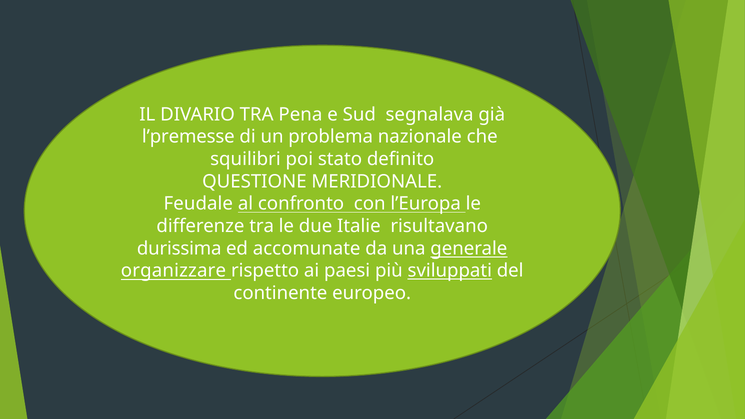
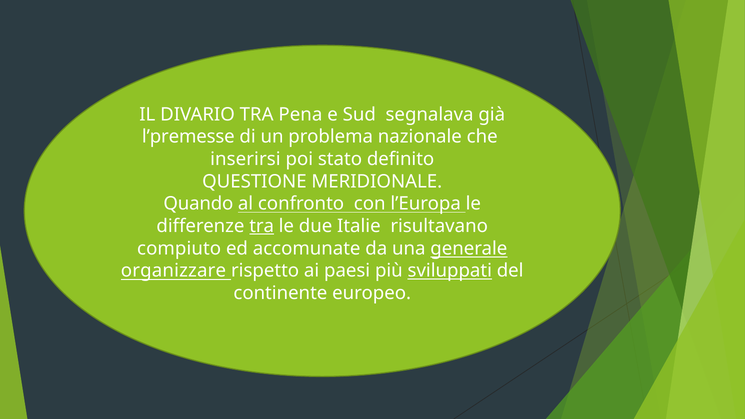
squilibri: squilibri -> inserirsi (245, 159)
Feudale: Feudale -> Quando (198, 204)
tra underline: none -> present (262, 226)
durissima: durissima -> compiuto (179, 249)
